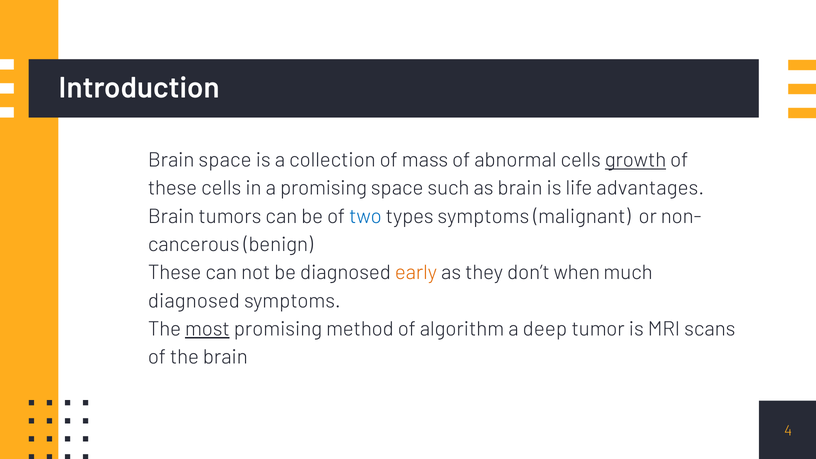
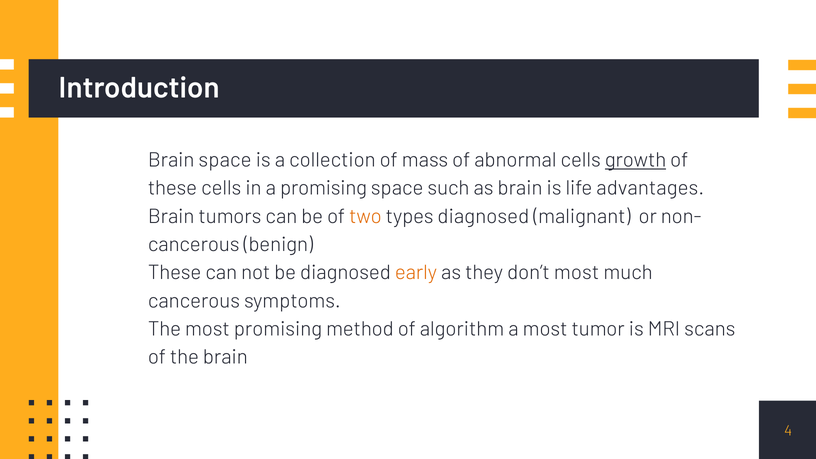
two colour: blue -> orange (365, 216)
types symptoms: symptoms -> diagnosed (483, 216)
don’t when: when -> most (577, 273)
diagnosed: diagnosed -> cancerous (194, 301)
most underline: present -> none (207, 329)
a deep: deep -> most (545, 329)
